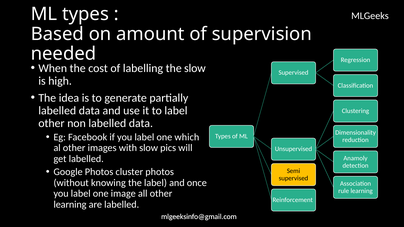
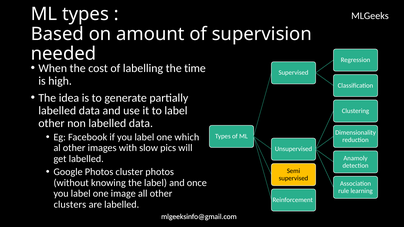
the slow: slow -> time (195, 68)
learning: learning -> clusters (70, 205)
